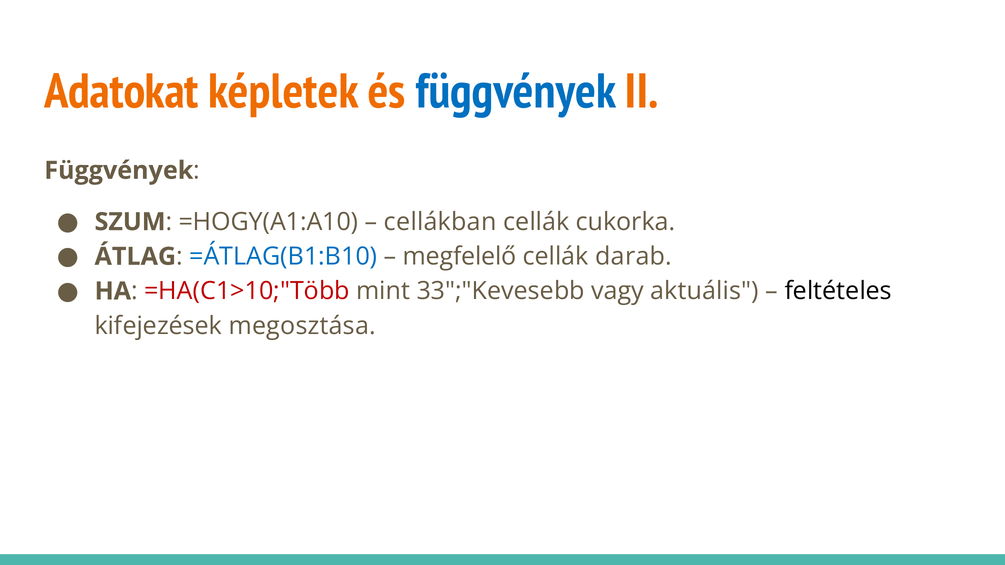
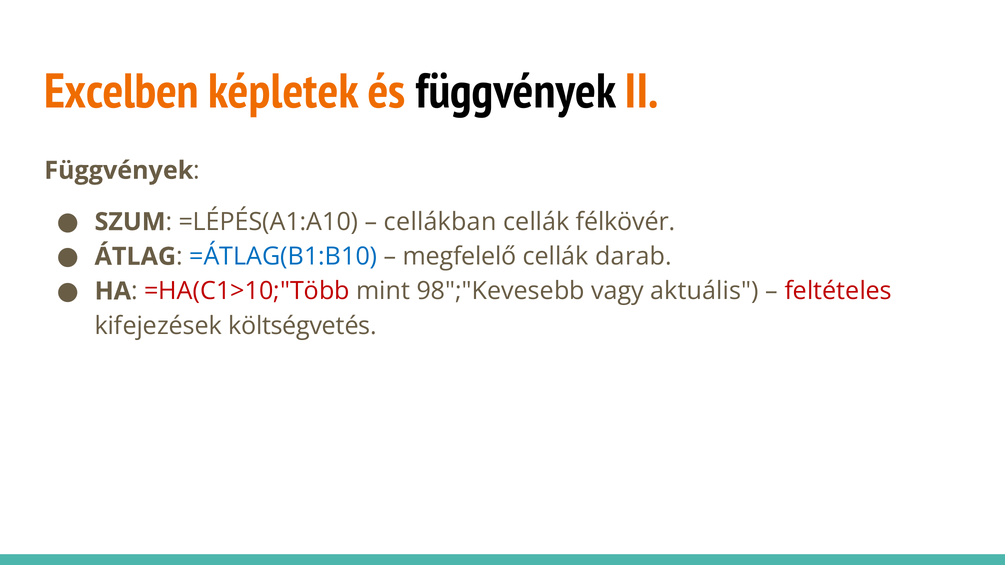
Adatokat: Adatokat -> Excelben (122, 92)
függvények colour: blue -> black (516, 92)
=HOGY(A1:A10: =HOGY(A1:A10 -> =LÉPÉS(A1:A10 (268, 222)
cukorka: cukorka -> félkövér (626, 222)
33";"Kevesebb: 33";"Kevesebb -> 98";"Kevesebb (501, 291)
feltételes colour: black -> red (838, 291)
megosztása: megosztása -> költségvetés (302, 326)
